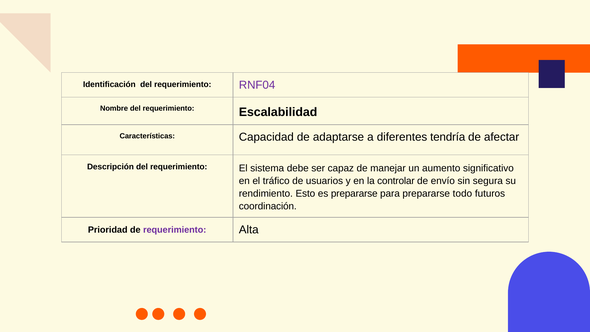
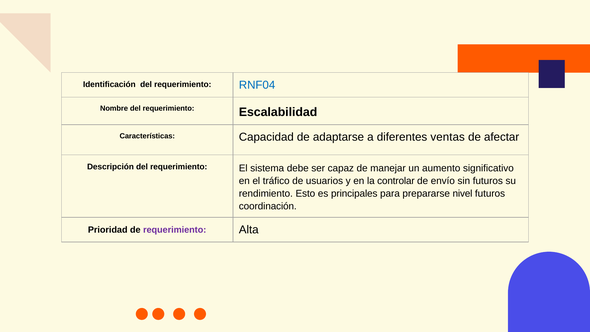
RNF04 colour: purple -> blue (257, 85)
tendría: tendría -> ventas (448, 137)
sin segura: segura -> futuros (488, 181)
es prepararse: prepararse -> principales (354, 193)
todo: todo -> nivel (463, 193)
